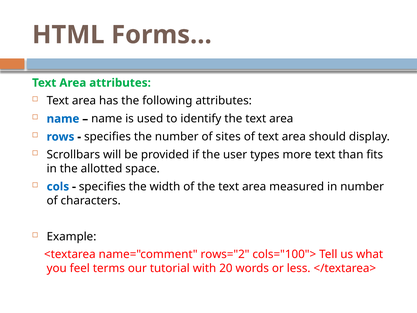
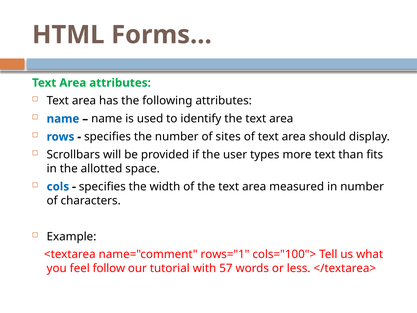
rows="2: rows="2 -> rows="1 (225, 254)
terms: terms -> follow (109, 268)
20: 20 -> 57 (226, 268)
